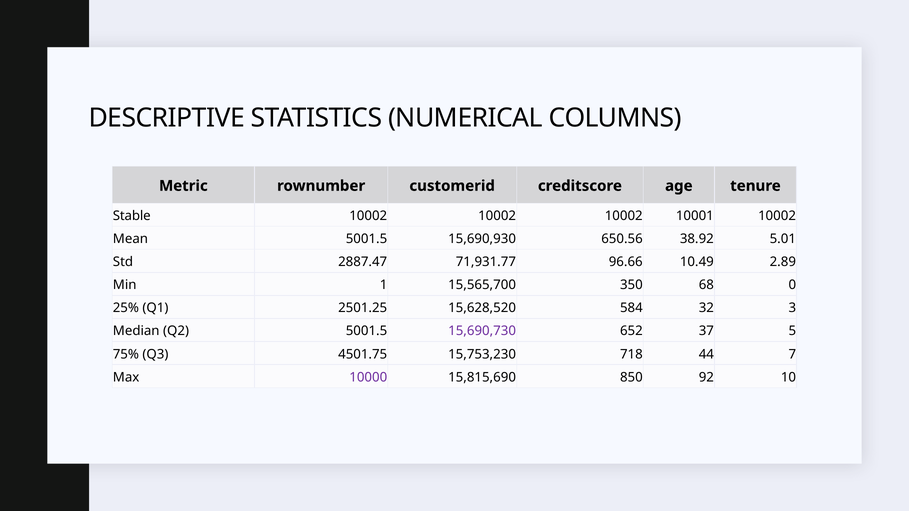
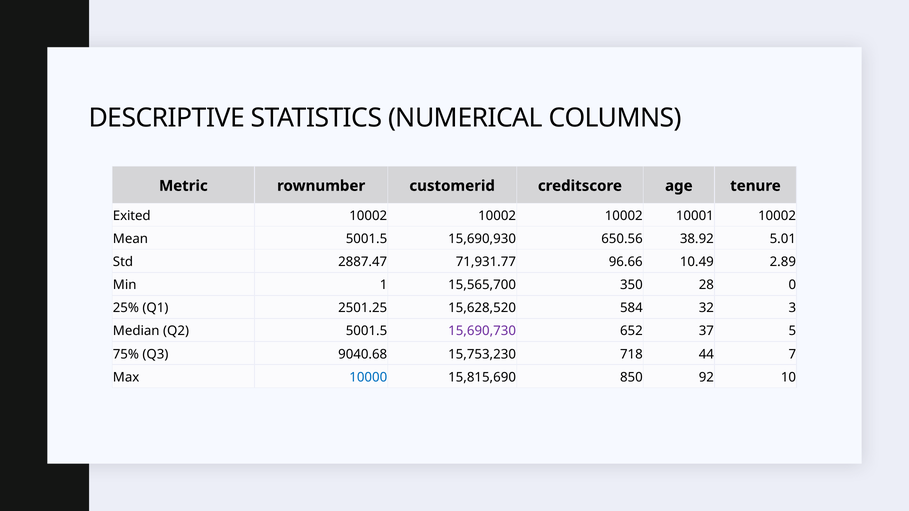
Stable: Stable -> Exited (132, 216)
68: 68 -> 28 (706, 285)
4501.75: 4501.75 -> 9040.68 (363, 354)
10000 colour: purple -> blue (368, 377)
